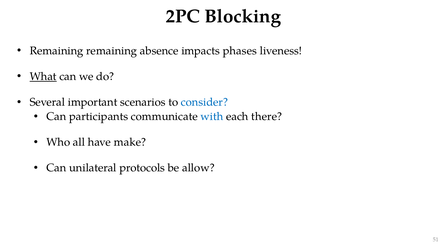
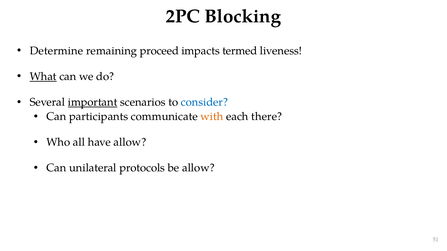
Remaining: Remaining -> Determine (57, 51)
absence: absence -> proceed (159, 51)
phases: phases -> termed (240, 51)
important underline: none -> present (93, 102)
with colour: blue -> orange (212, 117)
have make: make -> allow (130, 142)
